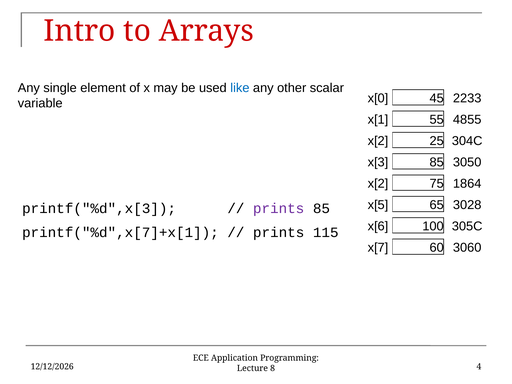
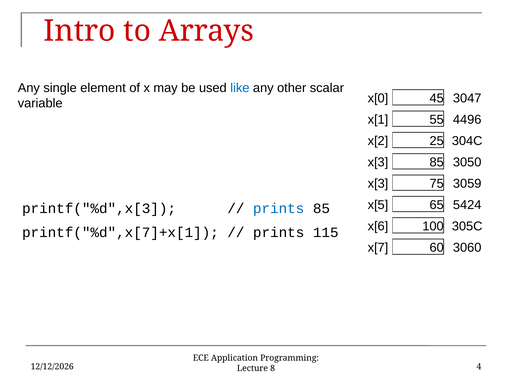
2233: 2233 -> 3047 (467, 98)
4855: 4855 -> 4496 (467, 119)
x[2: x[2 -> x[3 (378, 183)
1864: 1864 -> 3059 (467, 183)
3028: 3028 -> 5424 (467, 205)
prints colour: purple -> blue (279, 208)
